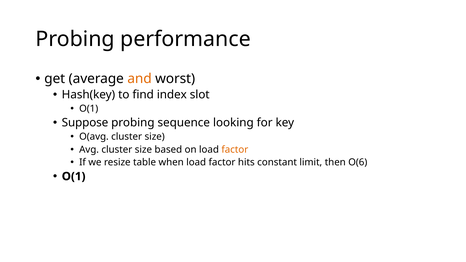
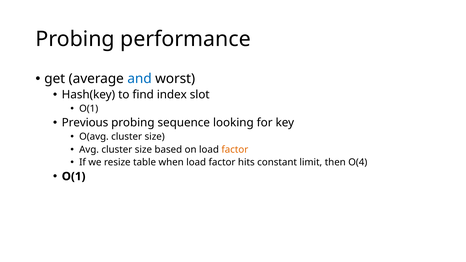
and colour: orange -> blue (140, 79)
Suppose: Suppose -> Previous (85, 123)
O(6: O(6 -> O(4 (358, 163)
